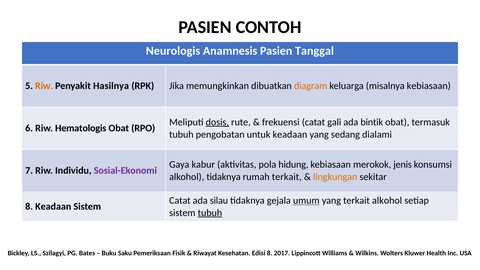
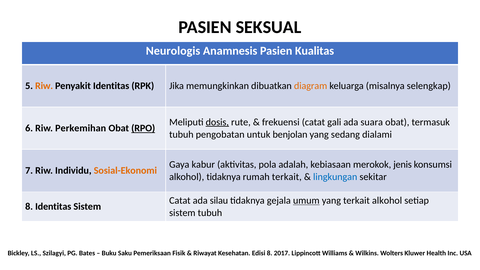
CONTOH: CONTOH -> SEKSUAL (269, 27)
Tanggal: Tanggal -> Kualitas (315, 51)
Penyakit Hasilnya: Hasilnya -> Identitas (111, 86)
misalnya kebiasaan: kebiasaan -> selengkap (429, 86)
bintik: bintik -> suara (372, 122)
Hematologis: Hematologis -> Perkemihan (81, 128)
RPO underline: none -> present (143, 128)
untuk keadaan: keadaan -> benjolan (290, 134)
hidung: hidung -> adalah (293, 165)
Sosial-Ekonomi colour: purple -> orange (125, 171)
lingkungan colour: orange -> blue (335, 177)
8 Keadaan: Keadaan -> Identitas (53, 207)
tubuh underline: present -> none (210, 213)
